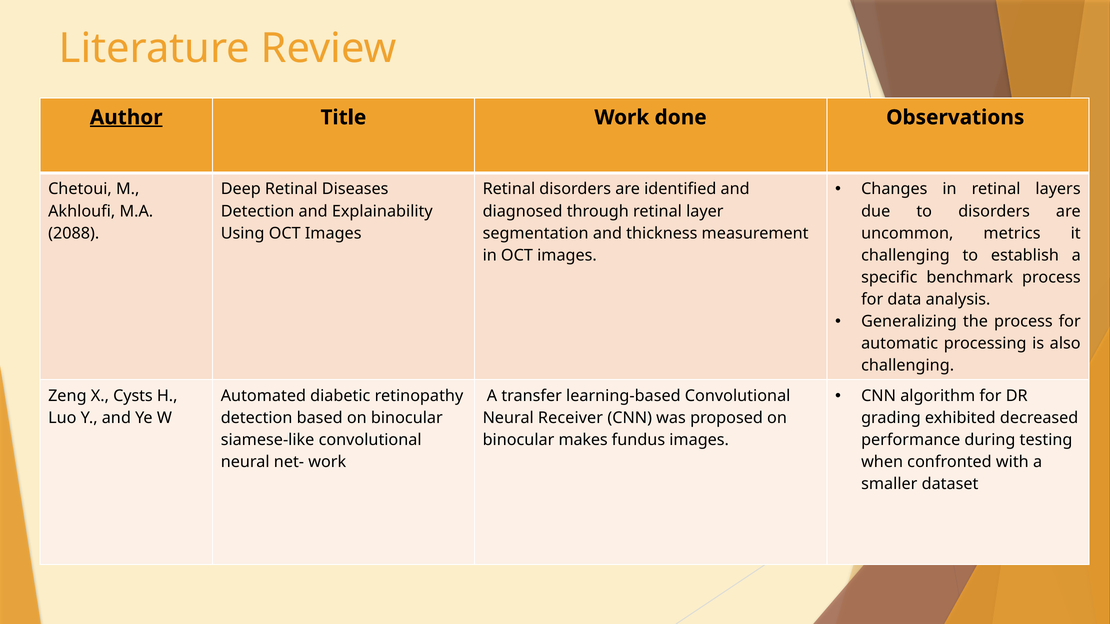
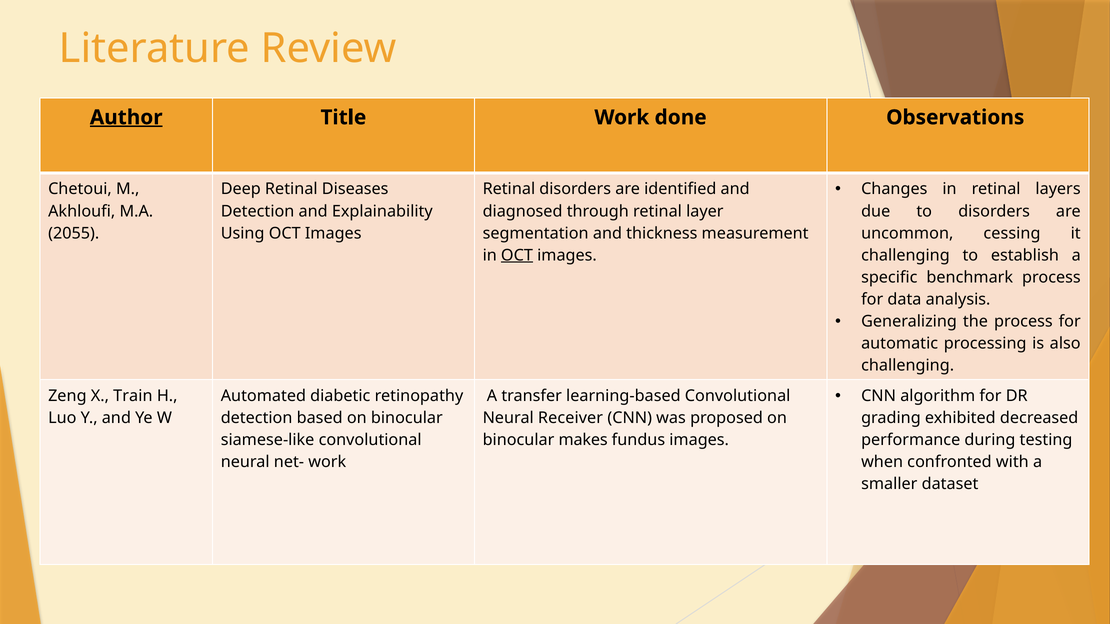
2088: 2088 -> 2055 (74, 233)
metrics: metrics -> cessing (1012, 233)
OCT underline: none -> present (517, 255)
Cysts: Cysts -> Train (133, 396)
